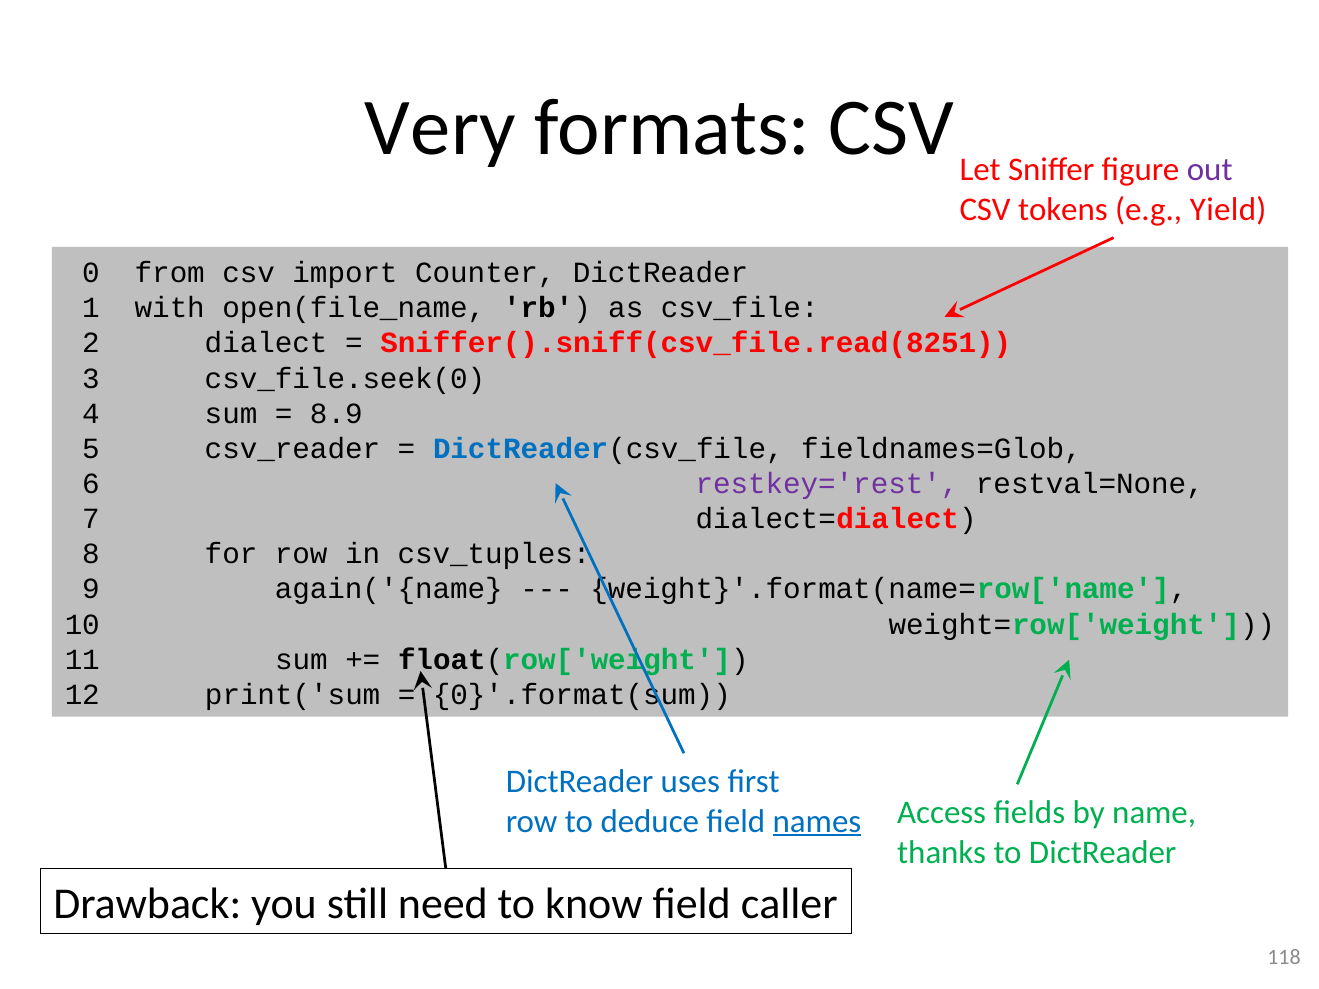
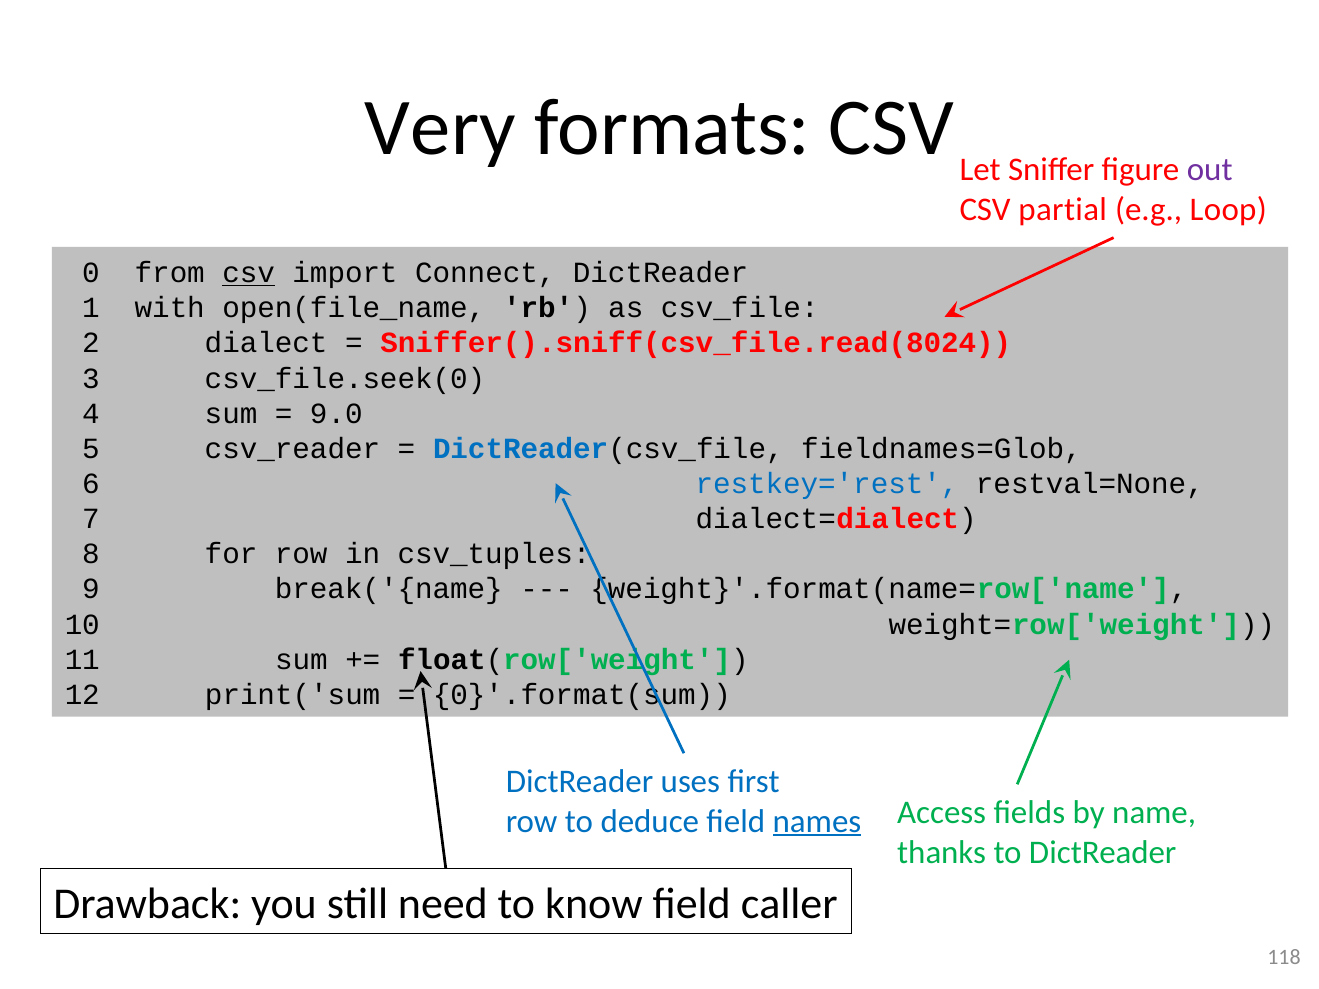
tokens: tokens -> partial (1063, 210)
Yield: Yield -> Loop (1228, 210)
csv underline: none -> present (249, 273)
Counter: Counter -> Connect (485, 273)
Sniffer().sniff(csv_file.read(8251: Sniffer().sniff(csv_file.read(8251 -> Sniffer().sniff(csv_file.read(8024 (696, 343)
8.9: 8.9 -> 9.0 (336, 414)
restkey='rest colour: purple -> blue (827, 484)
again('{name: again('{name -> break('{name (389, 589)
